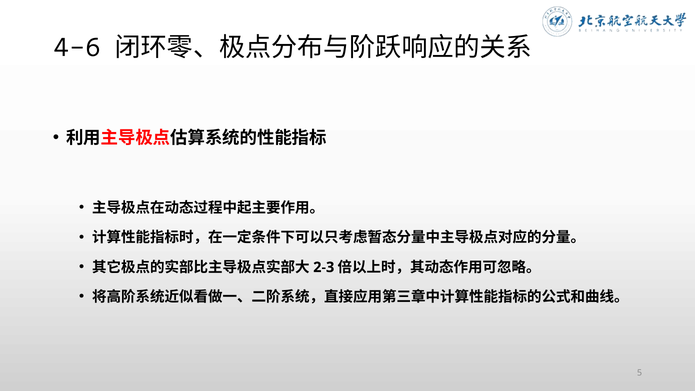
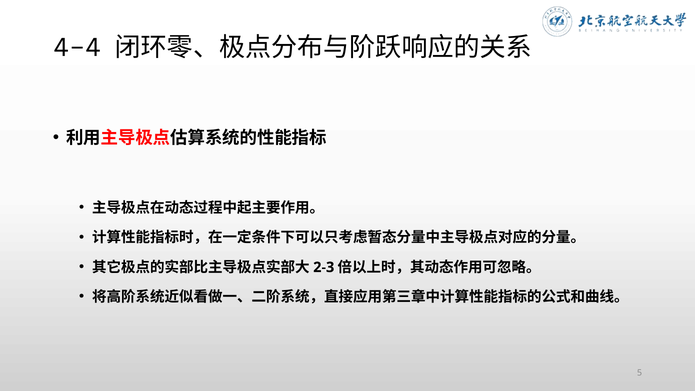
4-6: 4-6 -> 4-4 (77, 48)
